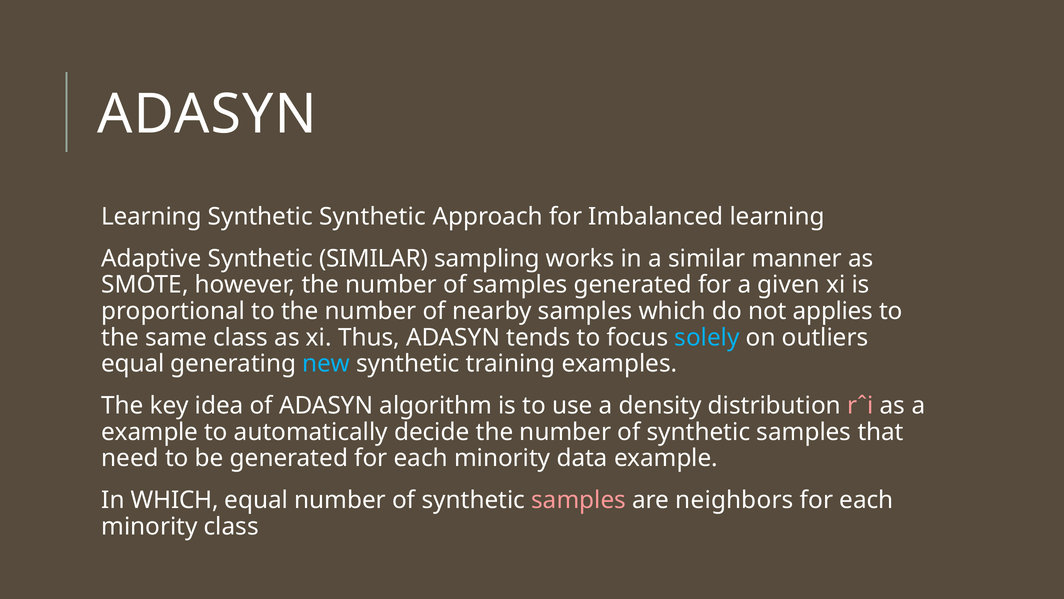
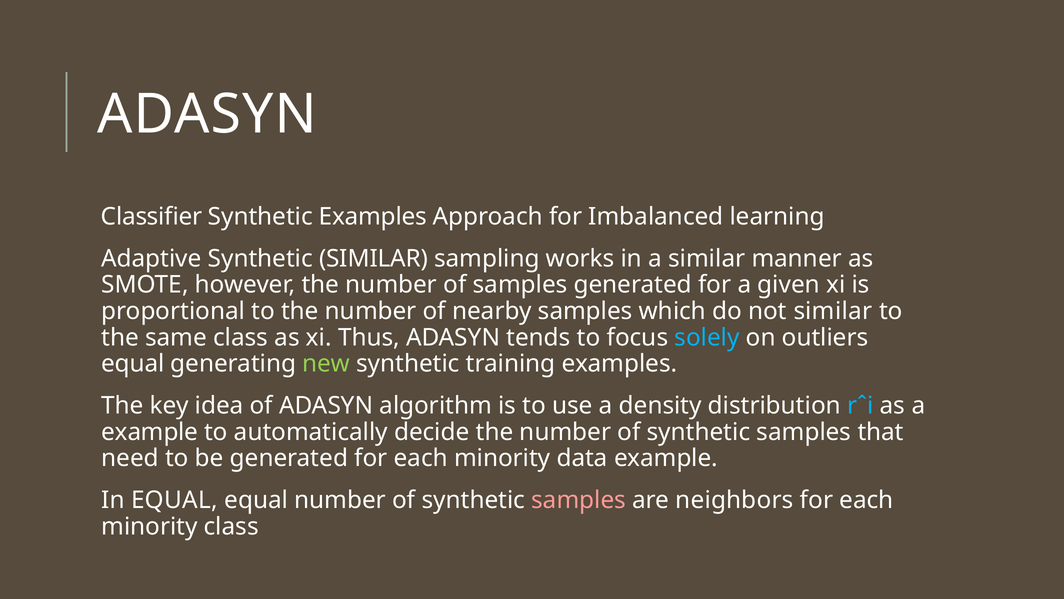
Learning: Learning -> Classifier (152, 216)
Synthetic Synthetic: Synthetic -> Examples (373, 216)
not applies: applies -> similar (833, 311)
new colour: light blue -> light green (326, 363)
rˆi colour: pink -> light blue (860, 405)
In WHICH: WHICH -> EQUAL (174, 500)
